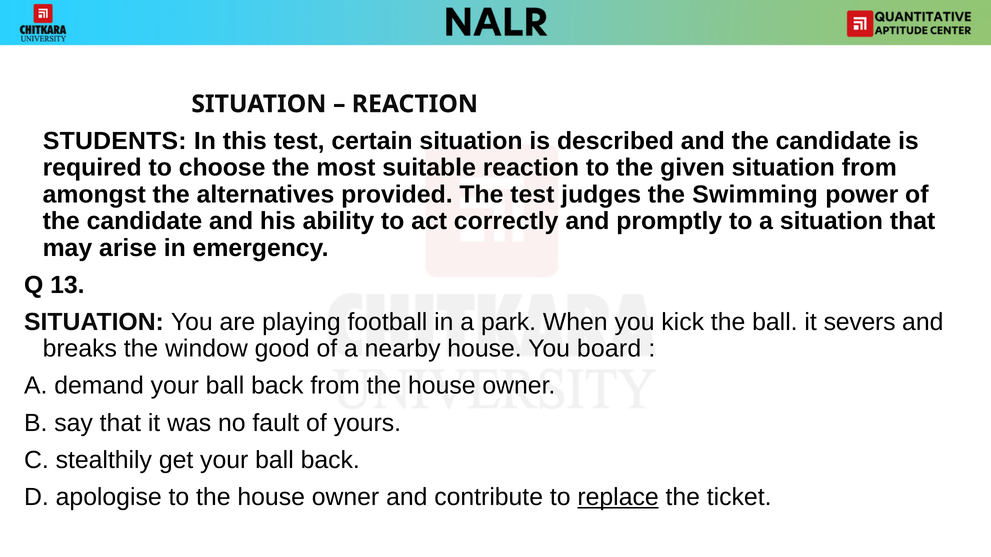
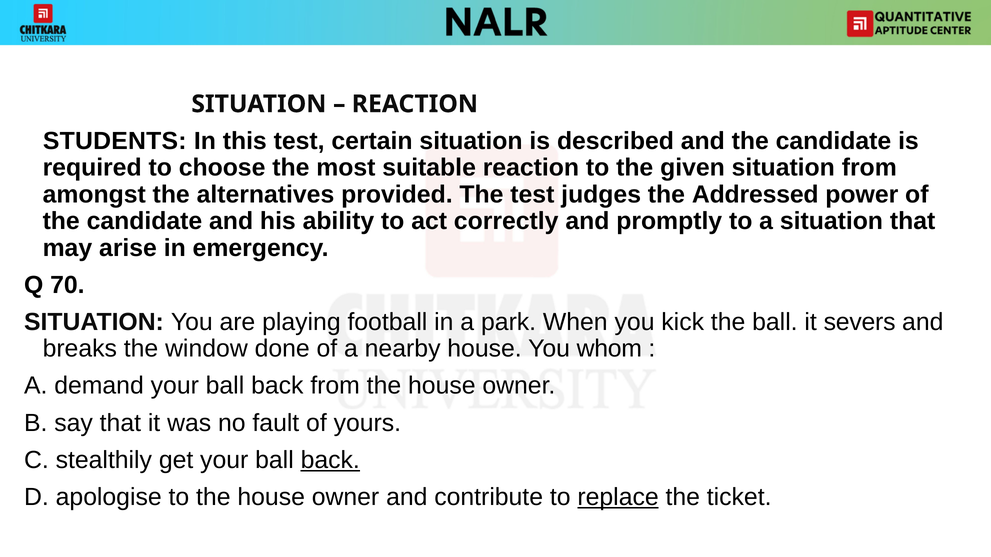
Swimming: Swimming -> Addressed (755, 195)
13: 13 -> 70 (67, 285)
good: good -> done (282, 349)
board: board -> whom (609, 349)
back underline: none -> present (330, 460)
